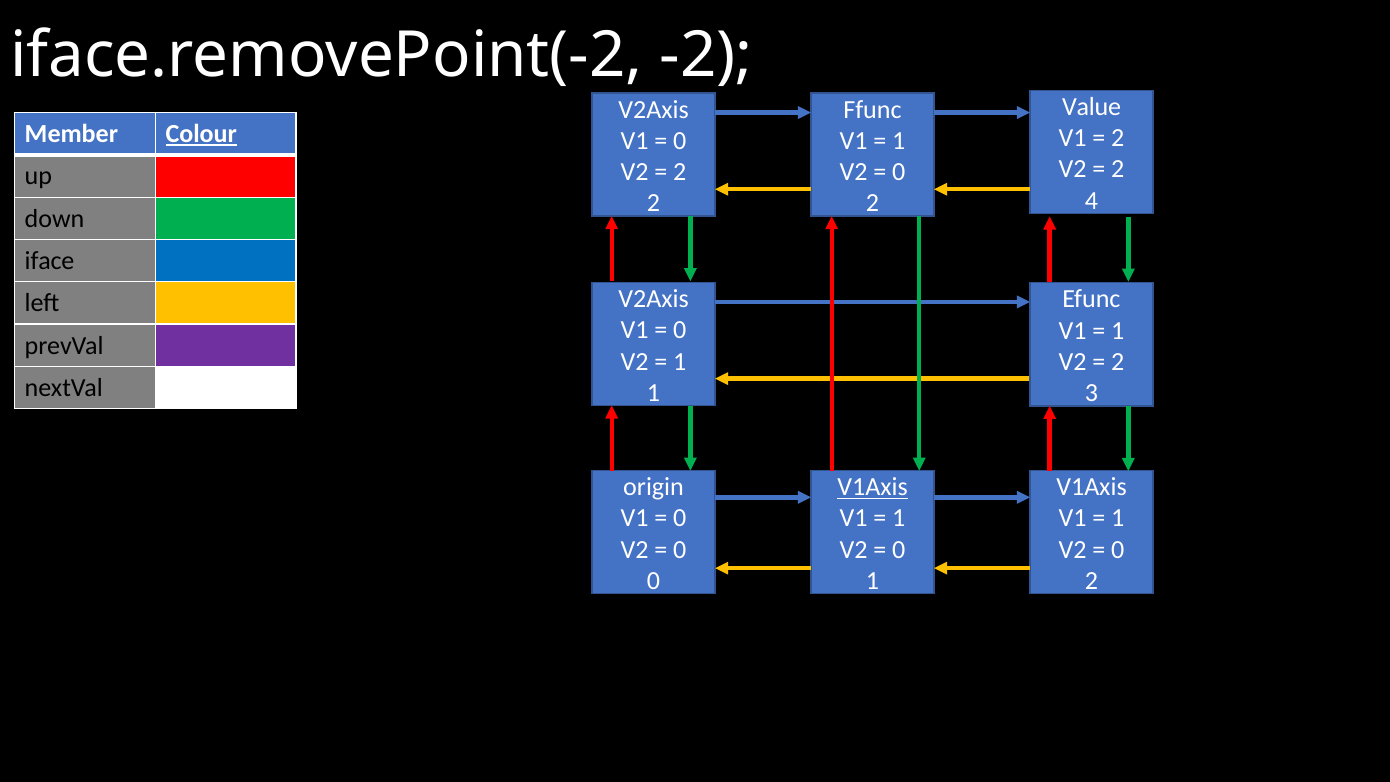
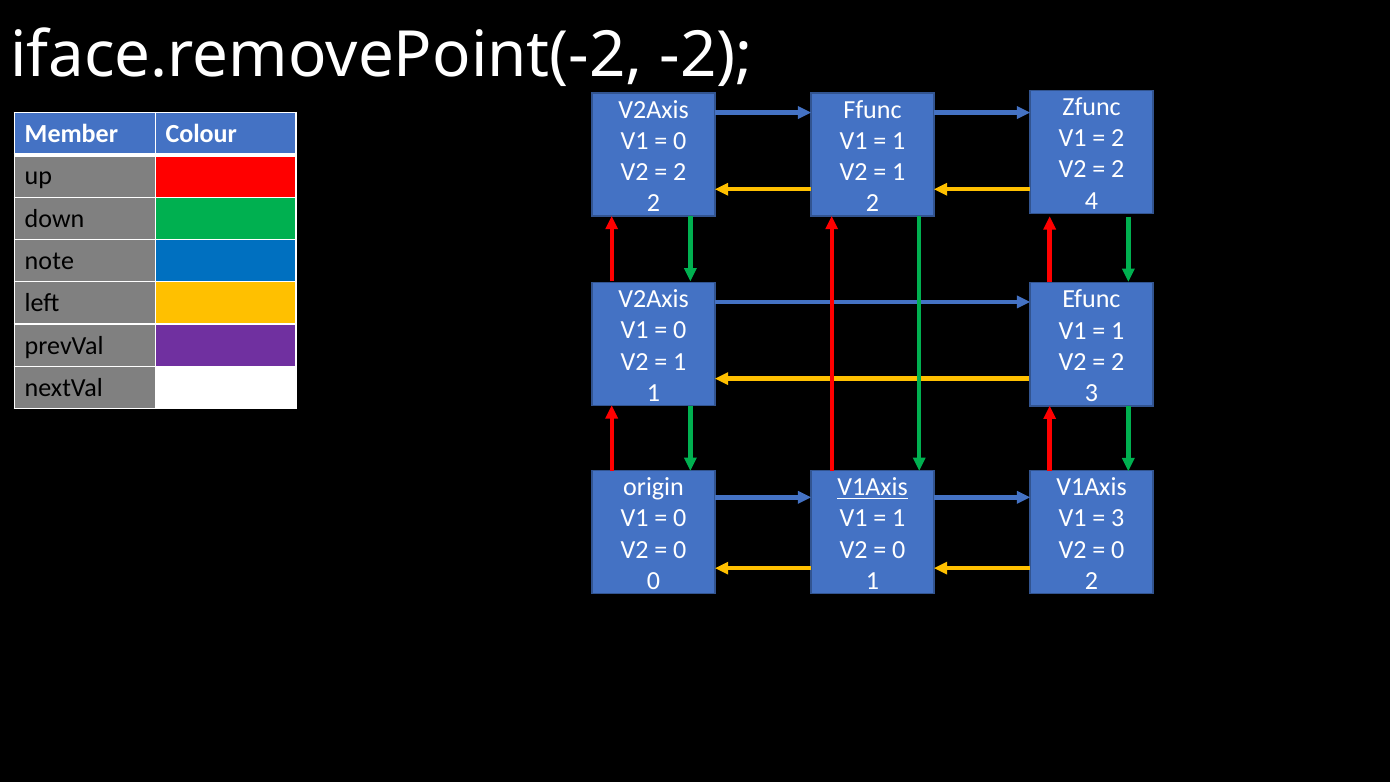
Value: Value -> Zfunc (1092, 107)
Colour underline: present -> none (201, 134)
0: 0 -> 1 (899, 172)
iface: iface -> note (49, 261)
1: 1 -> 3 (1118, 518)
